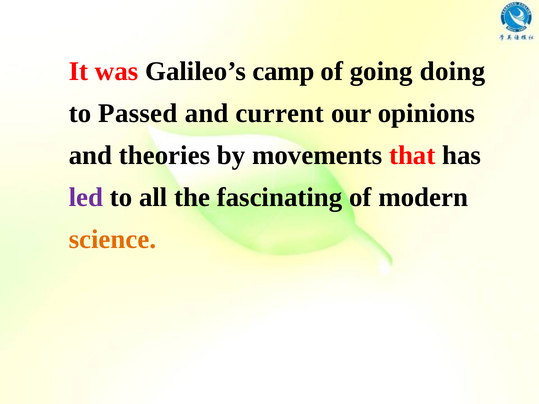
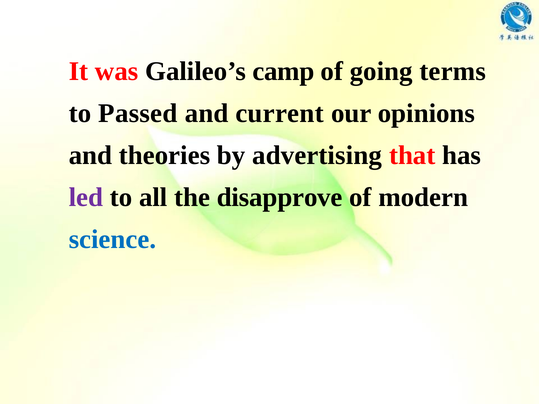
doing: doing -> terms (453, 71)
movements: movements -> advertising (317, 155)
fascinating: fascinating -> disapprove (280, 197)
science colour: orange -> blue (112, 239)
